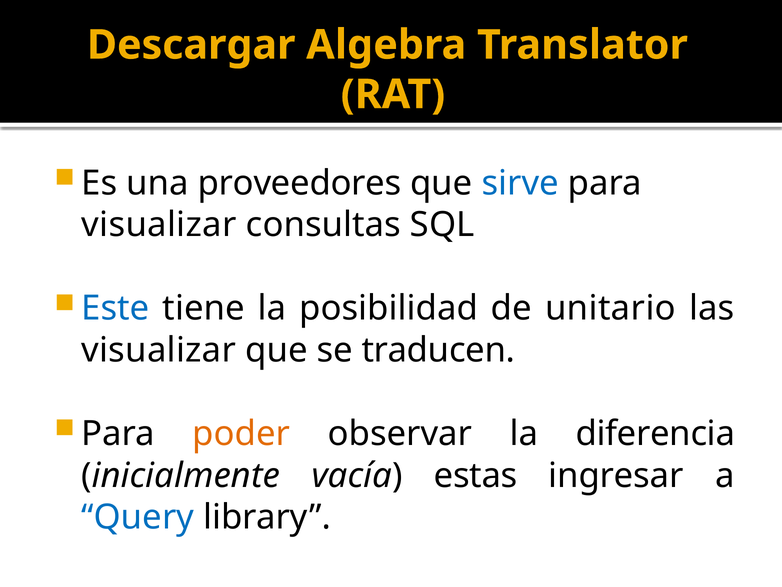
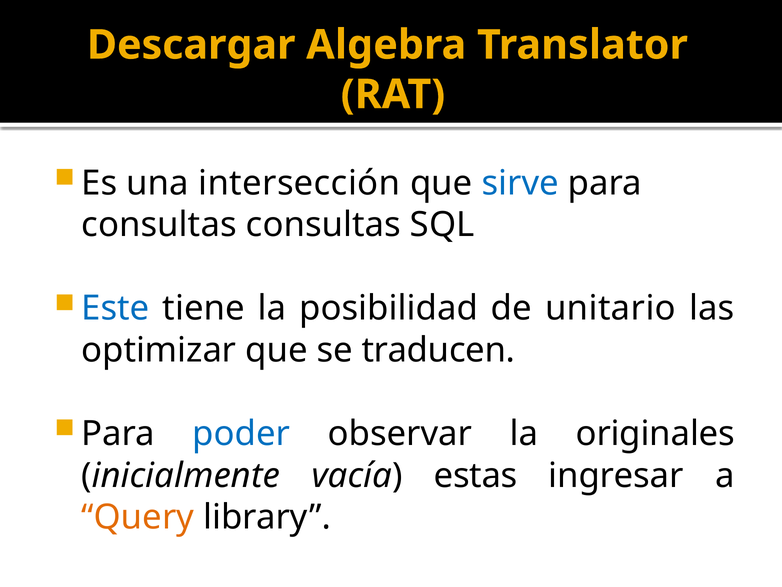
proveedores: proveedores -> intersección (299, 183)
visualizar: visualizar -> consultas (159, 225)
visualizar: visualizar -> optimizar (159, 350)
poder colour: orange -> blue (241, 433)
diferencia: diferencia -> originales (655, 433)
Query colour: blue -> orange (138, 517)
